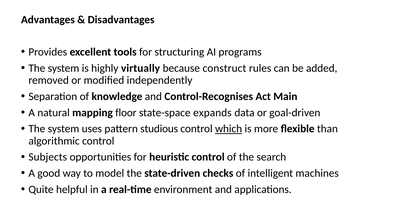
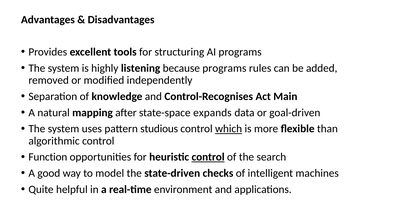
virtually: virtually -> listening (141, 68)
because construct: construct -> programs (224, 68)
floor: floor -> after (126, 113)
Subjects: Subjects -> Function (48, 157)
control underline: none -> present (208, 157)
